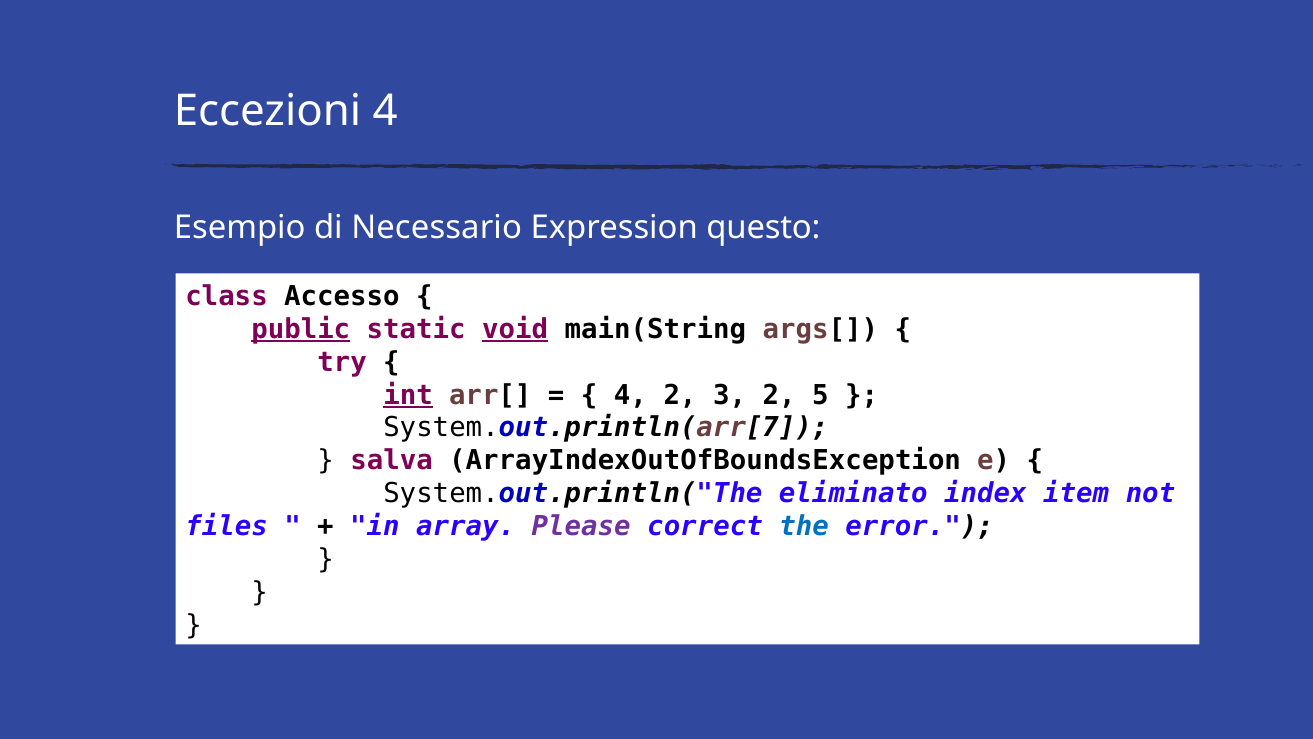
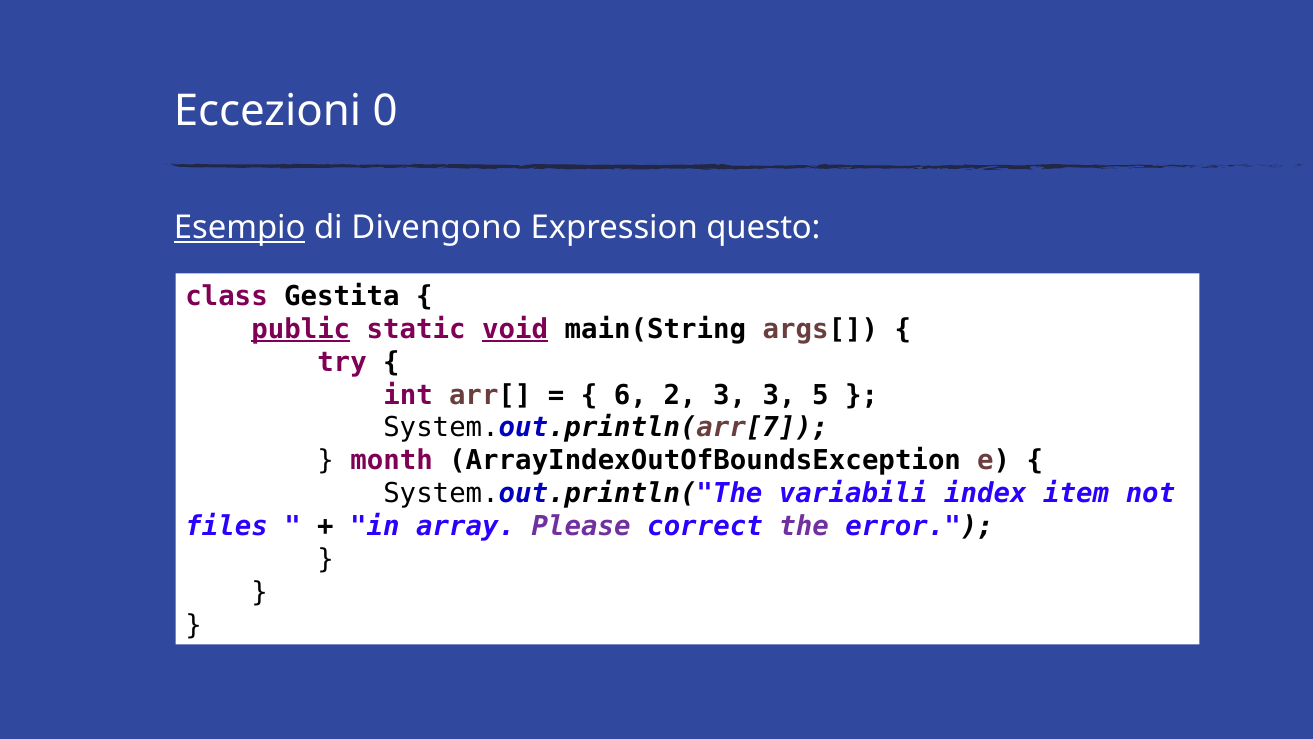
Eccezioni 4: 4 -> 0 (385, 111)
Esempio underline: none -> present (240, 228)
Necessario: Necessario -> Divengono (437, 228)
Accesso: Accesso -> Gestita (342, 296)
int underline: present -> none (408, 395)
4: 4 -> 6 (630, 395)
3 2: 2 -> 3 (779, 395)
salva: salva -> month (392, 461)
eliminato: eliminato -> variabili (853, 494)
the colour: blue -> purple (804, 526)
